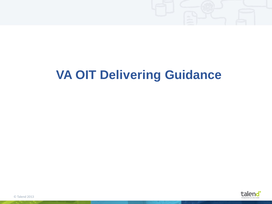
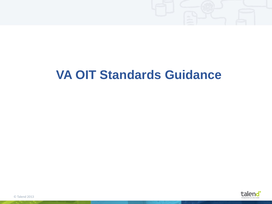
Delivering: Delivering -> Standards (131, 75)
